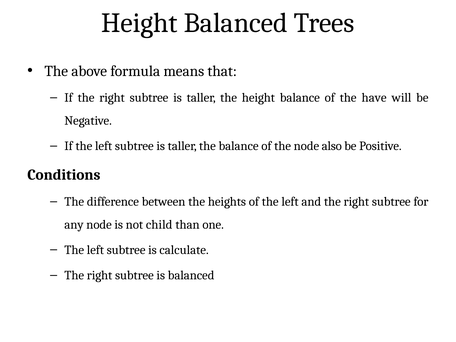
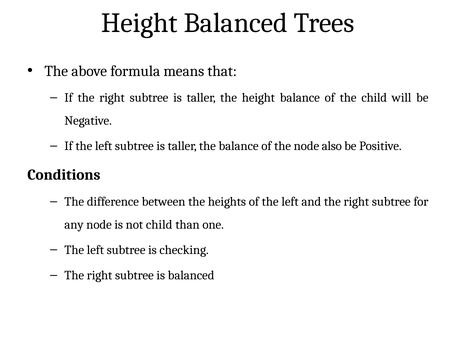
the have: have -> child (374, 98)
calculate: calculate -> checking (184, 250)
